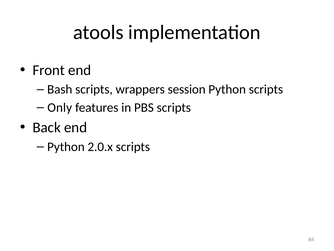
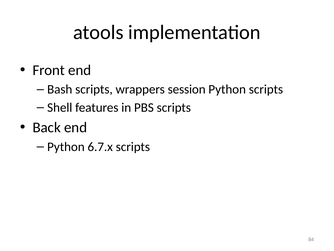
Only: Only -> Shell (60, 107)
2.0.x: 2.0.x -> 6.7.x (100, 146)
